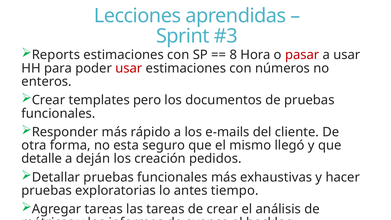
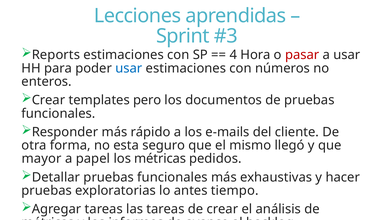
8: 8 -> 4 (233, 55)
usar colour: red -> blue (129, 68)
detalle: detalle -> mayor (41, 159)
deján: deján -> papel (93, 159)
los creación: creación -> métricas (160, 159)
